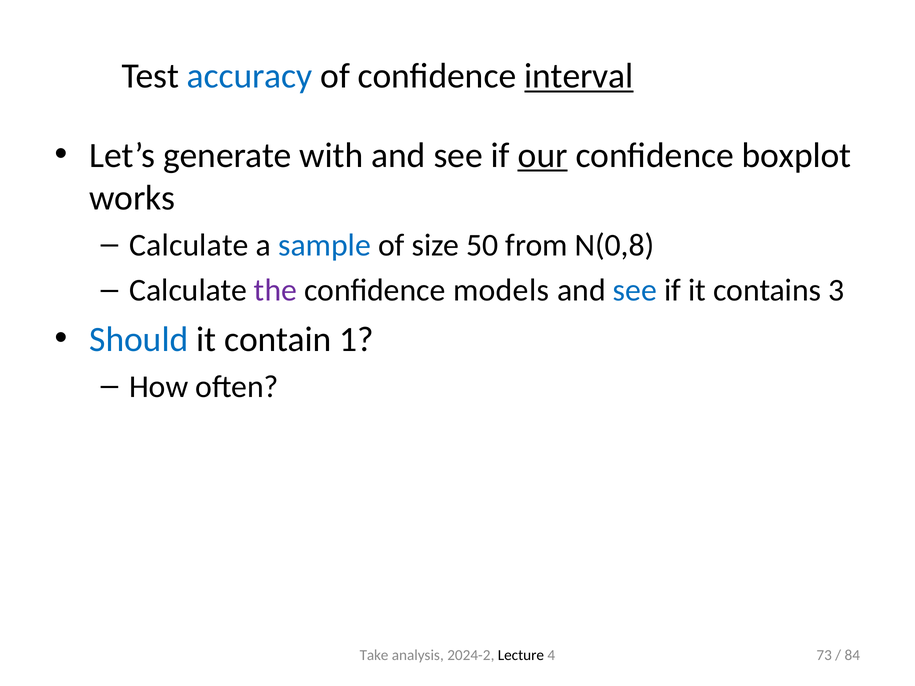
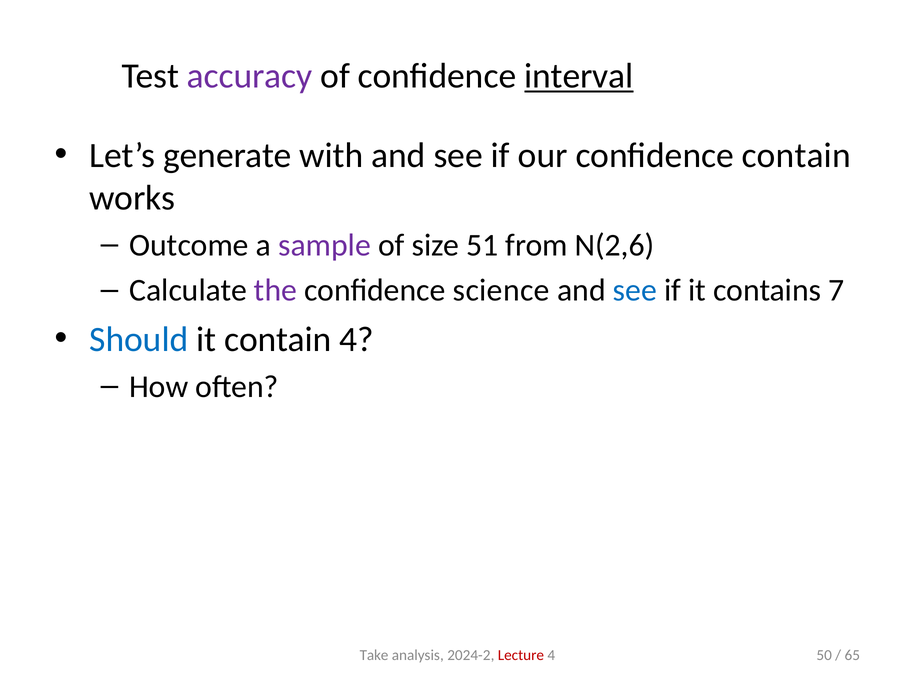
accuracy colour: blue -> purple (250, 76)
our underline: present -> none (543, 155)
confidence boxplot: boxplot -> contain (796, 155)
Calculate: Calculate -> Outcome (189, 245)
sample colour: blue -> purple (325, 245)
50: 50 -> 51 (482, 245)
N(0,8: N(0,8 -> N(2,6 (615, 245)
models: models -> science (501, 291)
3: 3 -> 7 (836, 291)
contain 1: 1 -> 4 (357, 339)
Lecture colour: black -> red (521, 655)
73: 73 -> 50 (824, 655)
84: 84 -> 65 (852, 655)
